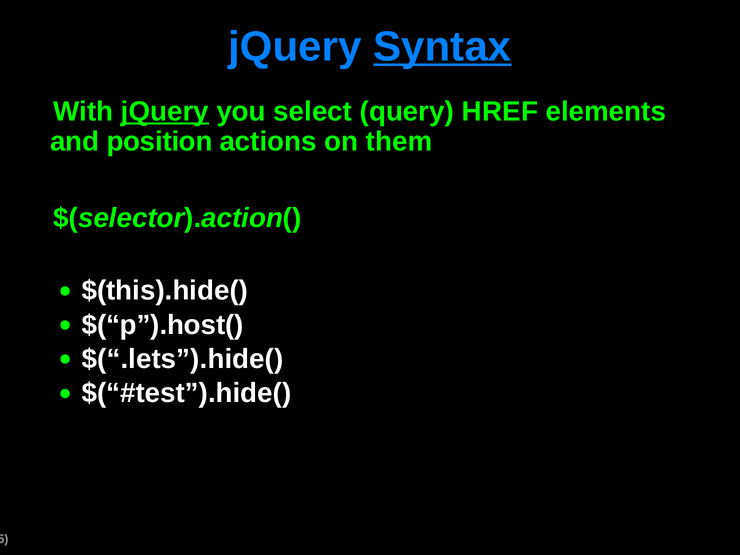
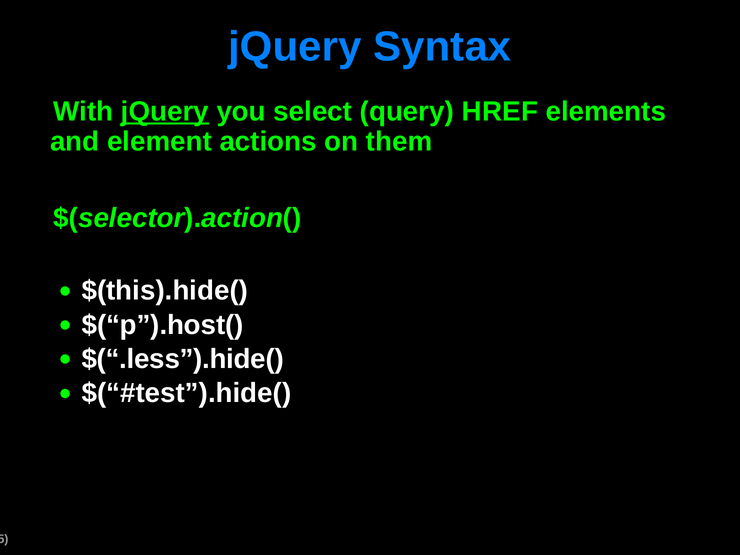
Syntax underline: present -> none (442, 47)
position: position -> element (159, 142)
$(“.lets”).hide(: $(“.lets”).hide( -> $(“.less”).hide( (183, 359)
